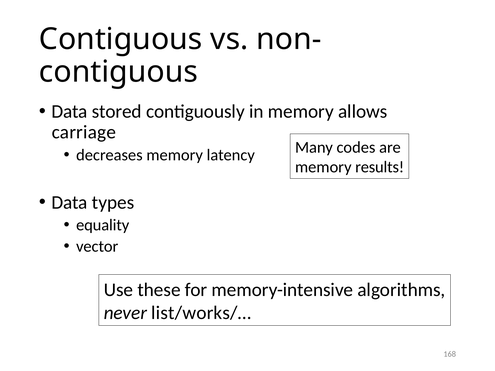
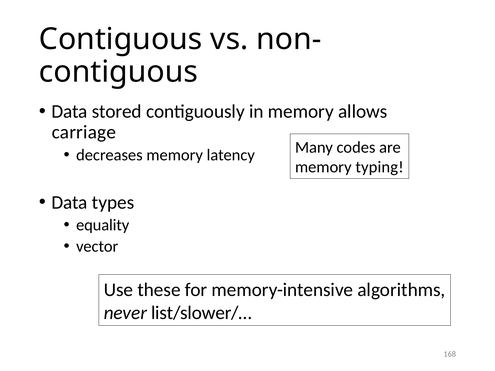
results: results -> typing (380, 167)
list/works/…: list/works/… -> list/slower/… (201, 313)
